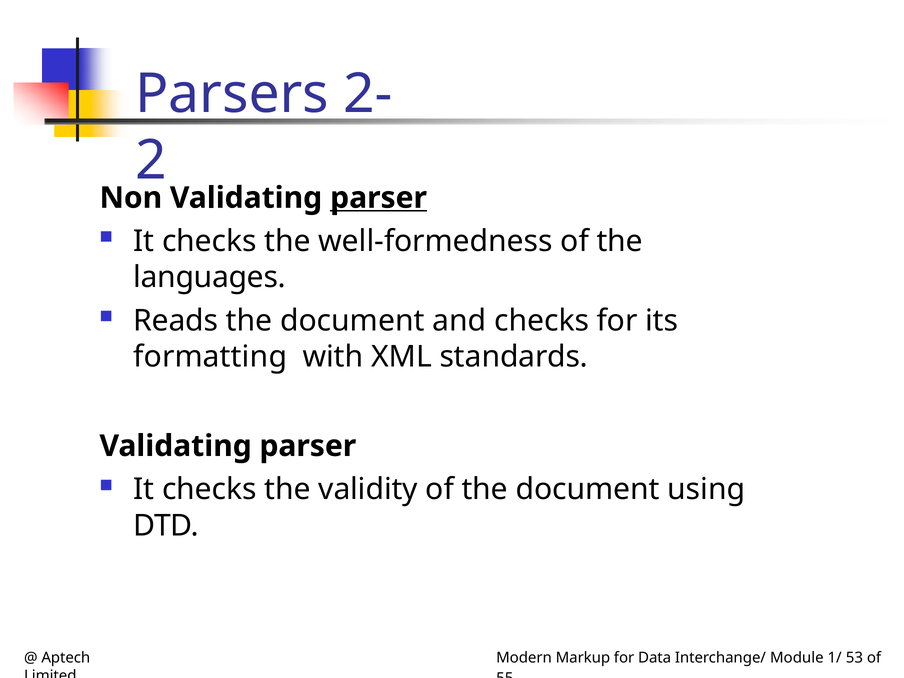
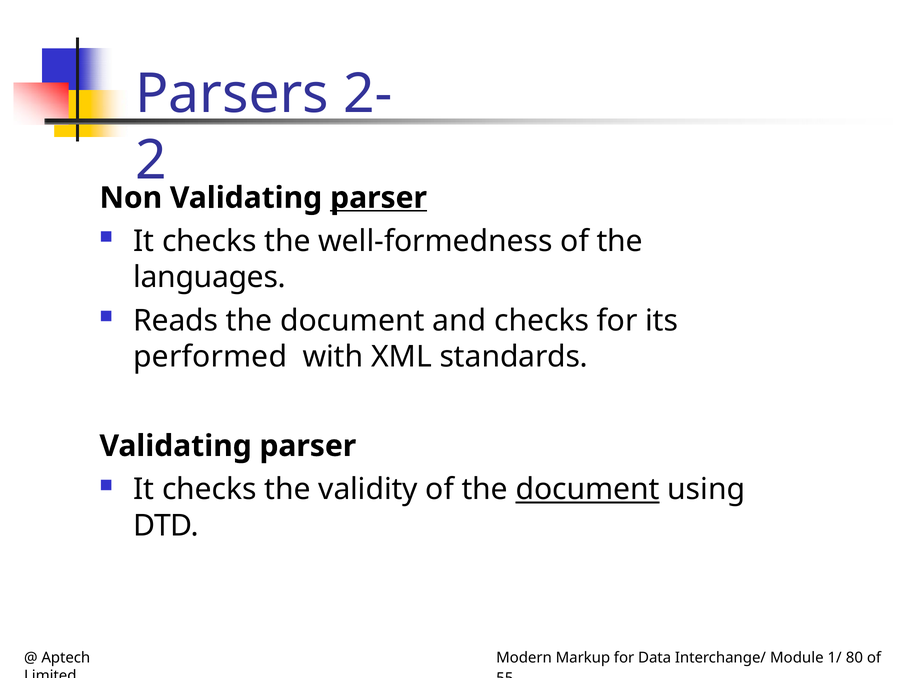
formatting: formatting -> performed (210, 357)
document underline: none -> present (588, 489)
53: 53 -> 80 (854, 658)
